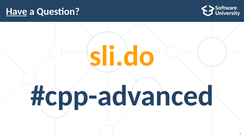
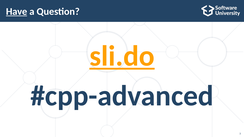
sli.do underline: none -> present (122, 56)
